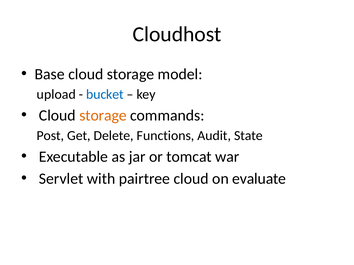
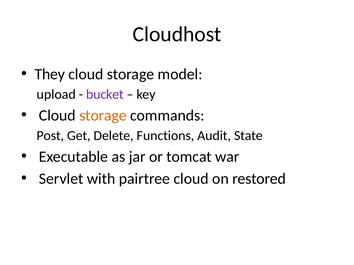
Base: Base -> They (50, 74)
bucket colour: blue -> purple (105, 95)
evaluate: evaluate -> restored (259, 179)
